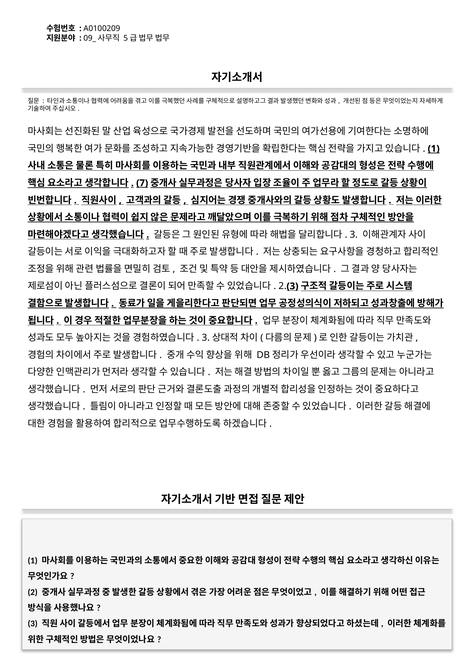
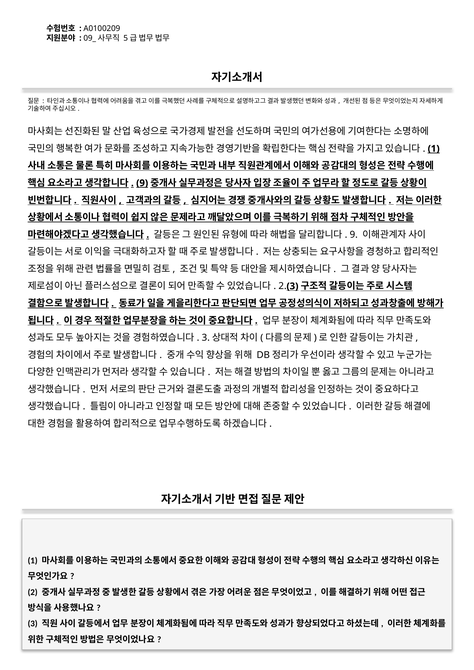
7: 7 -> 9 (142, 183)
3: 3 -> 9 (354, 235)
